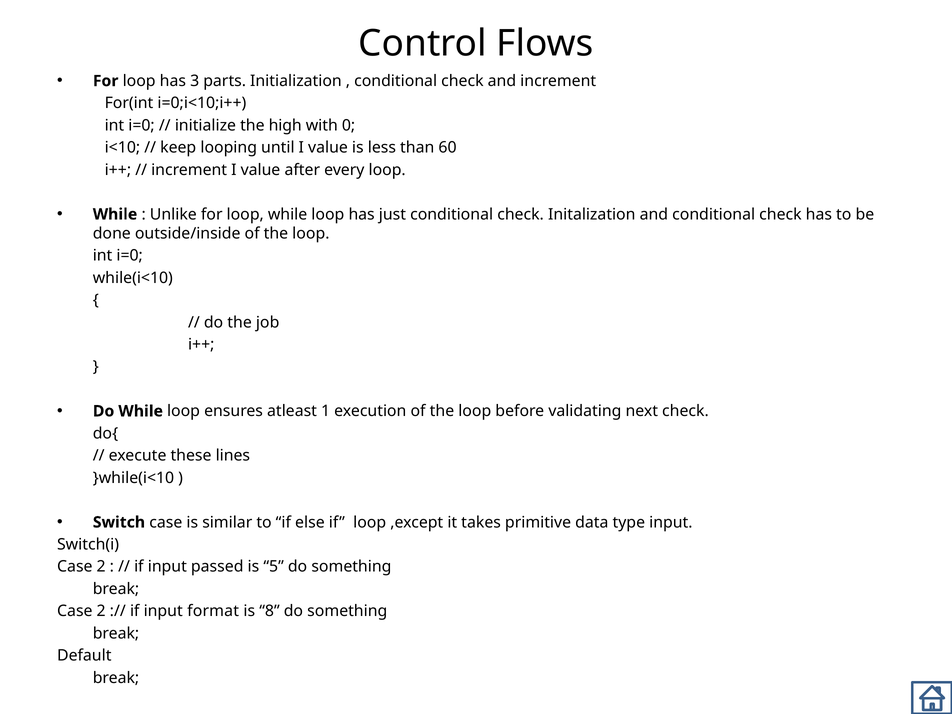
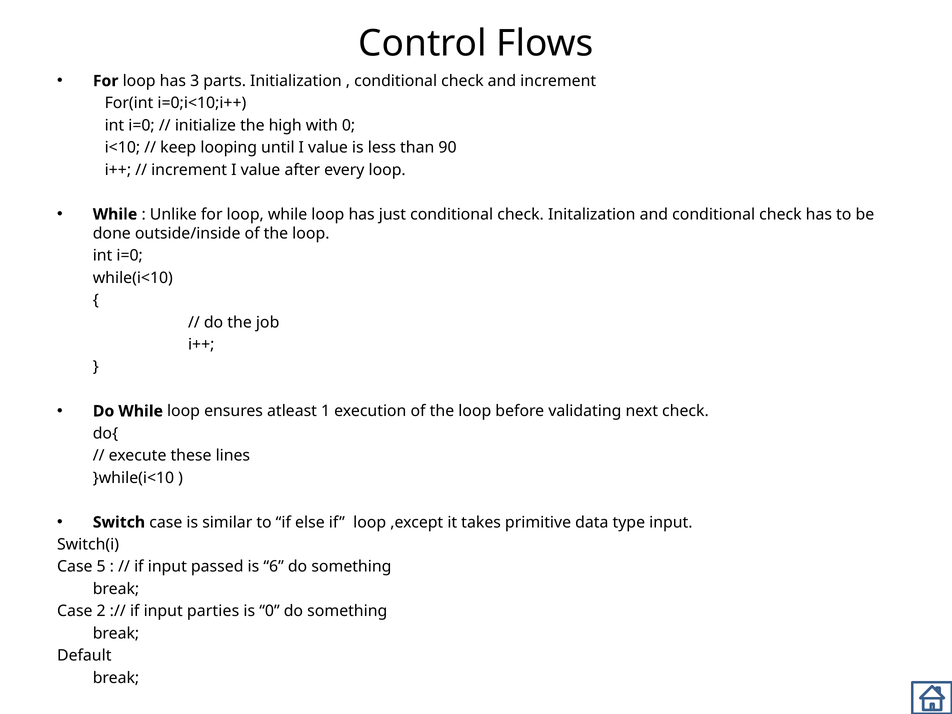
60: 60 -> 90 (448, 148)
2: 2 -> 5 (101, 567)
5: 5 -> 6 (274, 567)
format: format -> parties (213, 611)
is 8: 8 -> 0 (269, 611)
